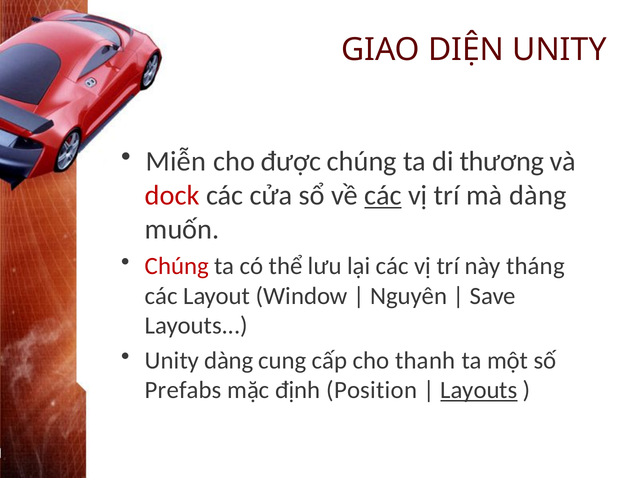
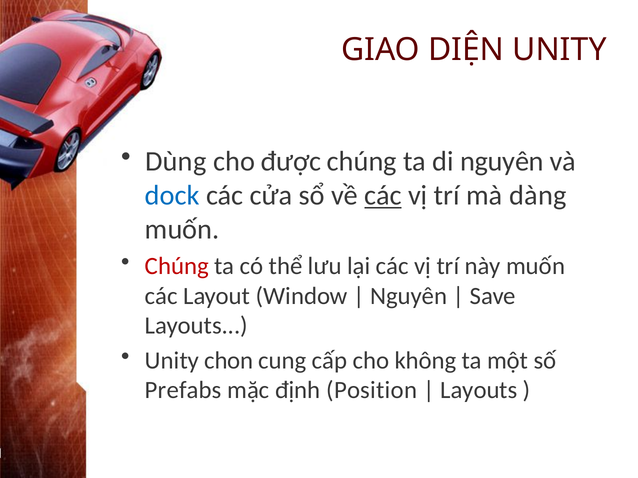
Miễn: Miễn -> Dùng (176, 162)
di thương: thương -> nguyên (502, 162)
dock colour: red -> blue (172, 196)
này tháng: tháng -> muốn (536, 266)
Unity dàng: dàng -> chon (229, 361)
thanh: thanh -> không (425, 361)
Layouts underline: present -> none (479, 391)
